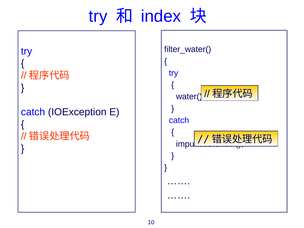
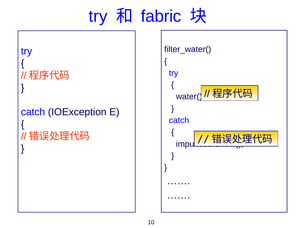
index: index -> fabric (161, 16)
